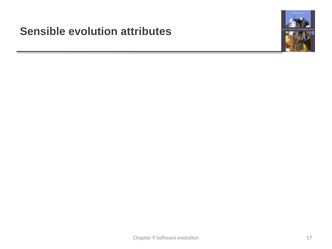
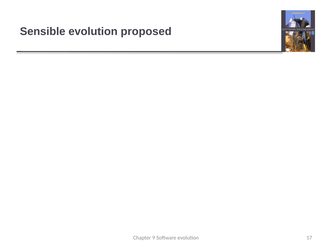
evolution attributes: attributes -> proposed (146, 31)
